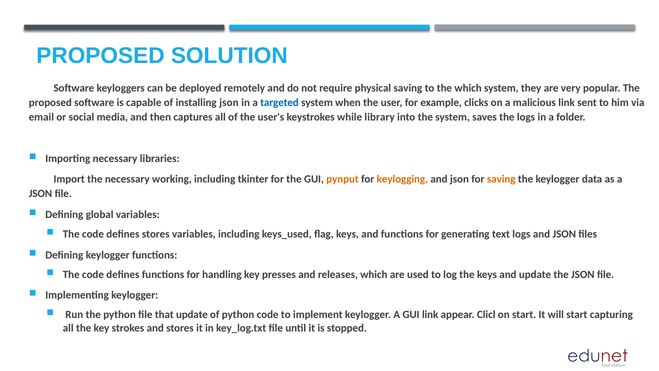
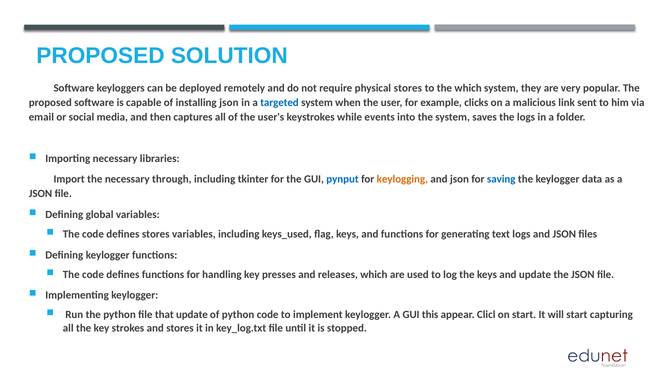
physical saving: saving -> stores (408, 88)
library: library -> events (380, 117)
working: working -> through (172, 179)
pynput colour: orange -> blue (343, 179)
saving colour: orange -> blue (501, 179)
GUI link: link -> this (430, 315)
